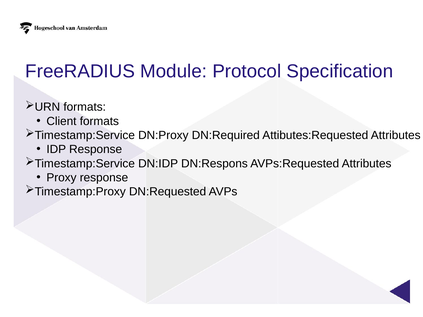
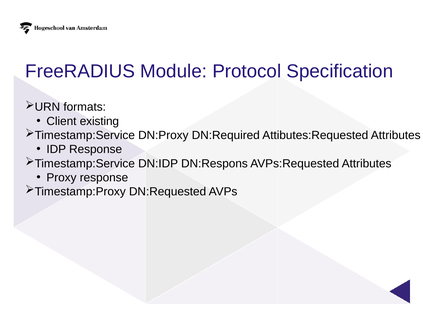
Client formats: formats -> existing (99, 121)
